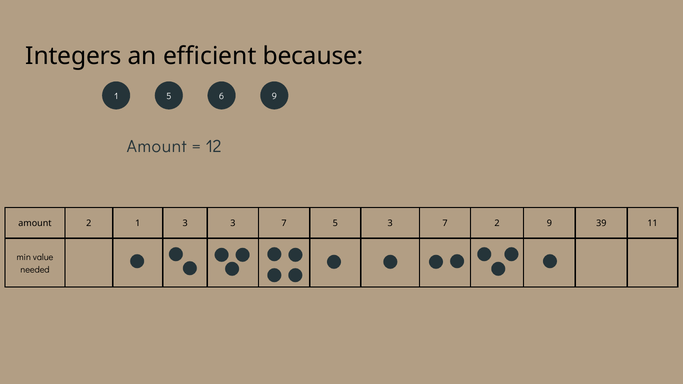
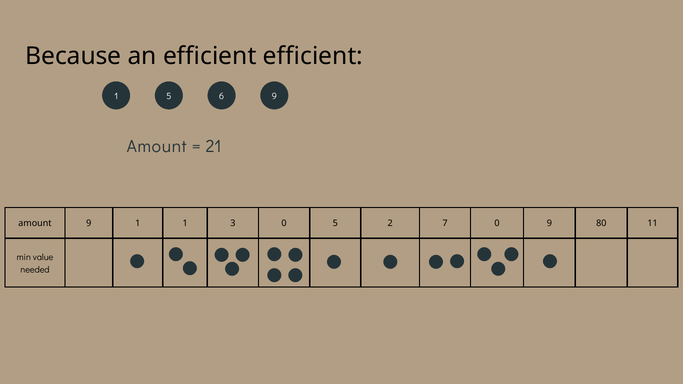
Integers: Integers -> Because (73, 56)
efficient because: because -> efficient (313, 56)
12: 12 -> 21 (214, 146)
amount 2: 2 -> 9 (89, 224)
1 3: 3 -> 1 (185, 224)
7: 7 -> 0 (284, 224)
5 3: 3 -> 2 (390, 224)
7 2: 2 -> 0 (497, 224)
39: 39 -> 80 (601, 224)
